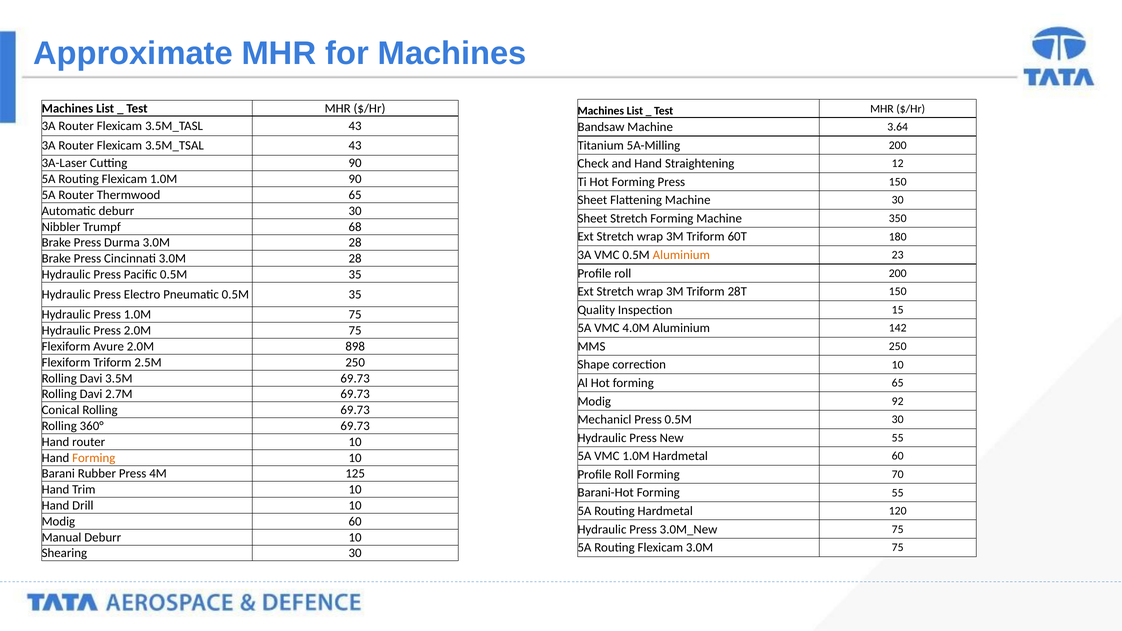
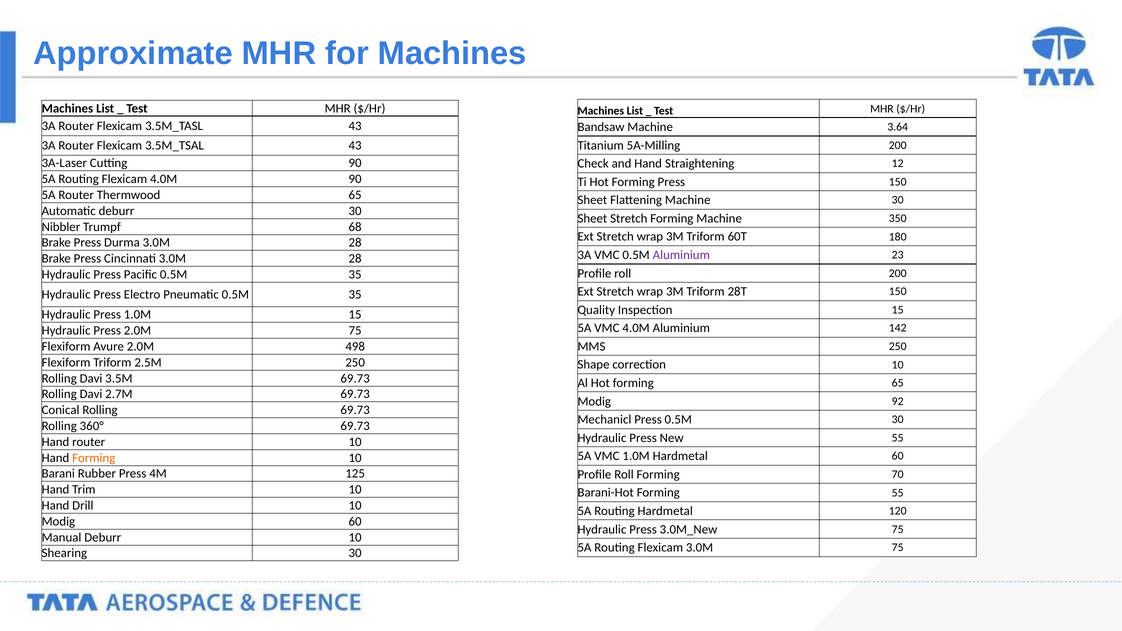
Flexicam 1.0M: 1.0M -> 4.0M (164, 179)
Aluminium colour: orange -> purple (681, 255)
1.0M 75: 75 -> 15 (355, 315)
898: 898 -> 498 (355, 347)
